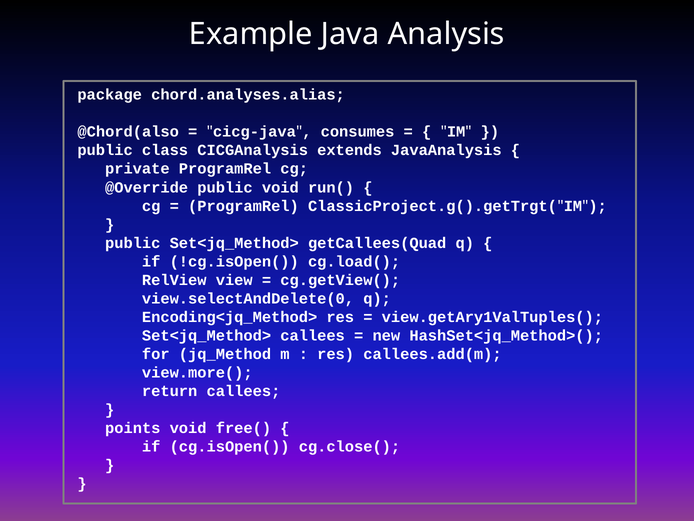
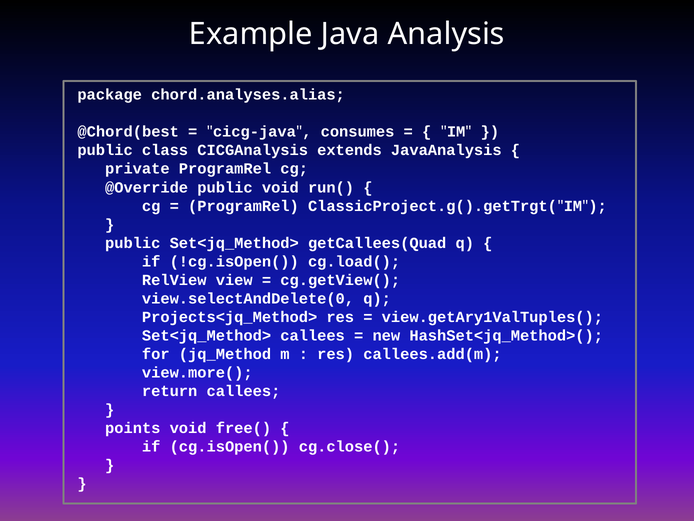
@Chord(also: @Chord(also -> @Chord(best (128, 132)
Encoding<jq_Method>: Encoding<jq_Method> -> Projects<jq_Method> (230, 317)
